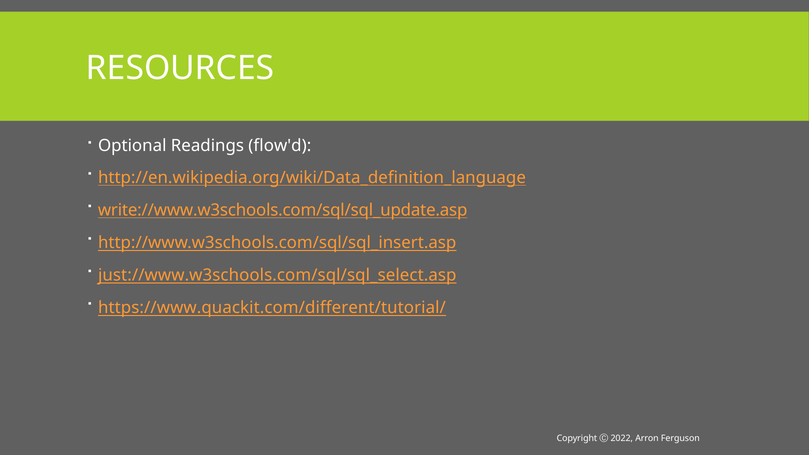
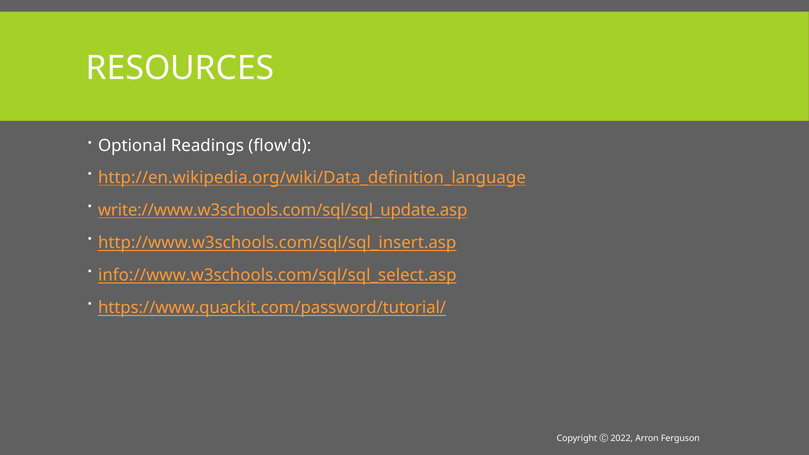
just://www.w3schools.com/sql/sql_select.asp: just://www.w3schools.com/sql/sql_select.asp -> info://www.w3schools.com/sql/sql_select.asp (277, 275)
https://www.quackit.com/different/tutorial/: https://www.quackit.com/different/tutorial/ -> https://www.quackit.com/password/tutorial/ (272, 308)
